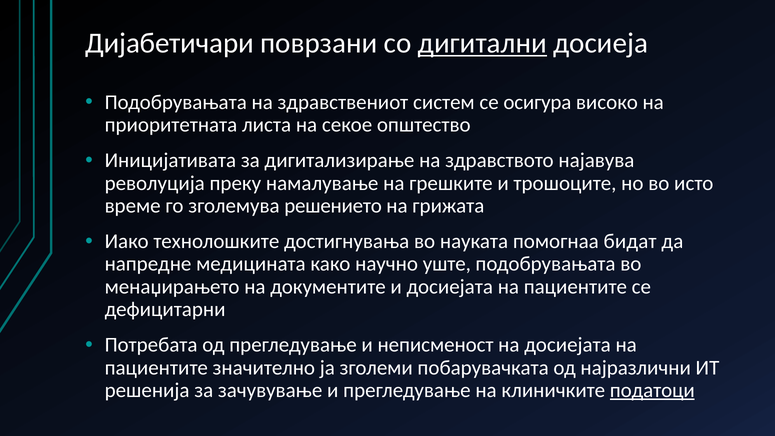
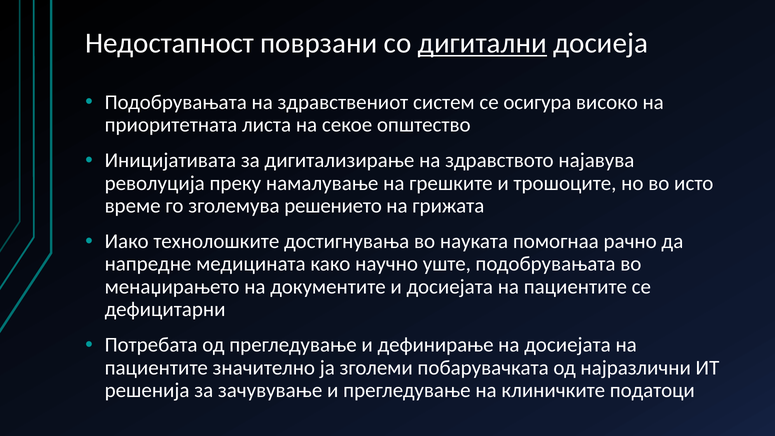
Дијабетичари: Дијабетичари -> Недостапност (170, 43)
бидат: бидат -> рачно (630, 241)
неписменост: неписменост -> дефинирање (436, 345)
податоци underline: present -> none (652, 390)
